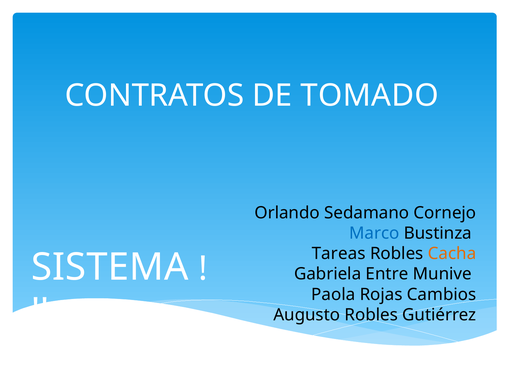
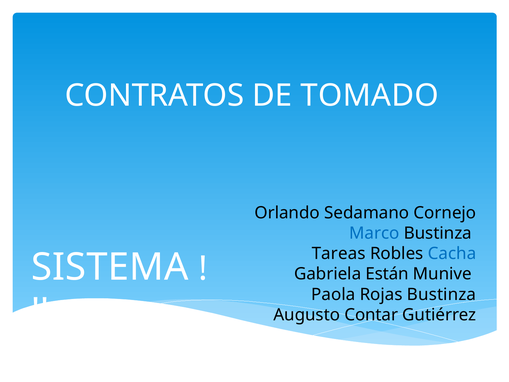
Cacha colour: orange -> blue (452, 253)
Entre: Entre -> Están (387, 274)
Rojas Cambios: Cambios -> Bustinza (442, 294)
Augusto Robles: Robles -> Contar (371, 315)
